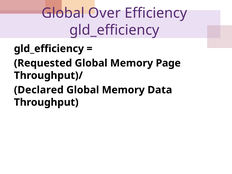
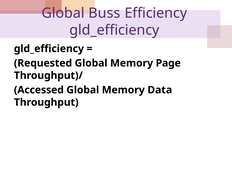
Over: Over -> Buss (104, 13)
Declared: Declared -> Accessed (39, 90)
